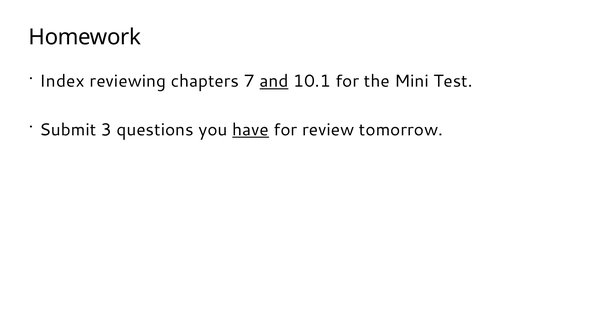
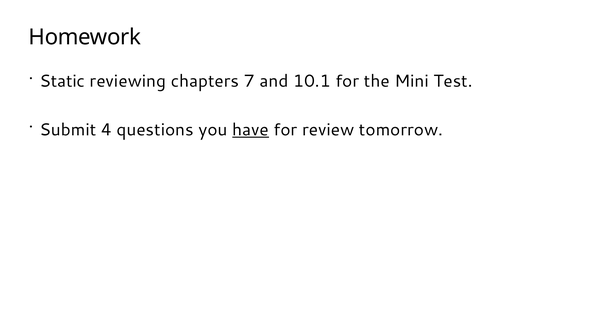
Index: Index -> Static (62, 81)
and underline: present -> none (274, 81)
3: 3 -> 4 (106, 130)
